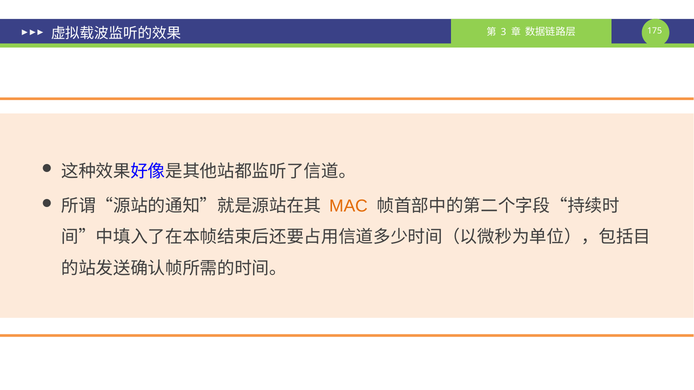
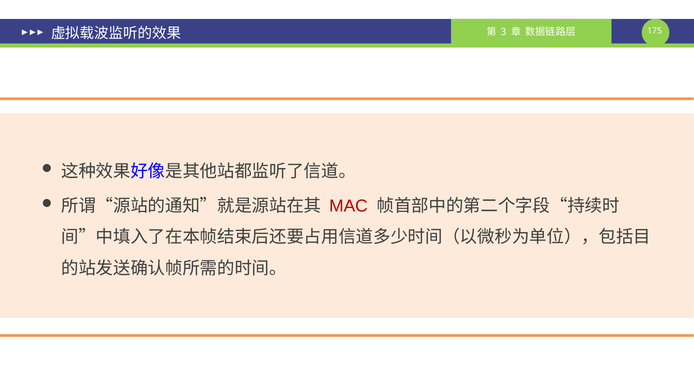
MAC colour: orange -> red (349, 206)
